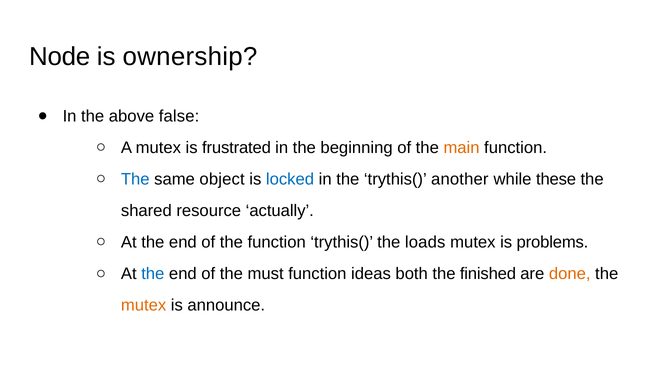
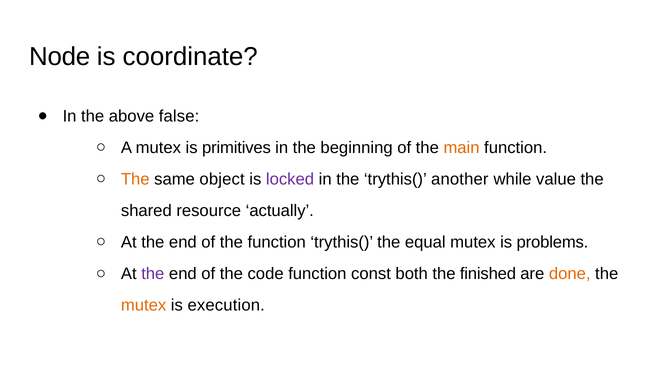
ownership: ownership -> coordinate (190, 56)
frustrated: frustrated -> primitives (237, 147)
The colour: blue -> orange (135, 179)
locked colour: blue -> purple (290, 179)
these: these -> value (556, 179)
loads: loads -> equal (425, 242)
the colour: blue -> purple (153, 274)
must: must -> code (266, 274)
ideas: ideas -> const (371, 274)
announce: announce -> execution (226, 305)
